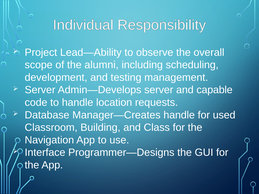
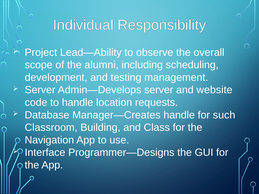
capable: capable -> website (214, 90)
used: used -> such (224, 115)
